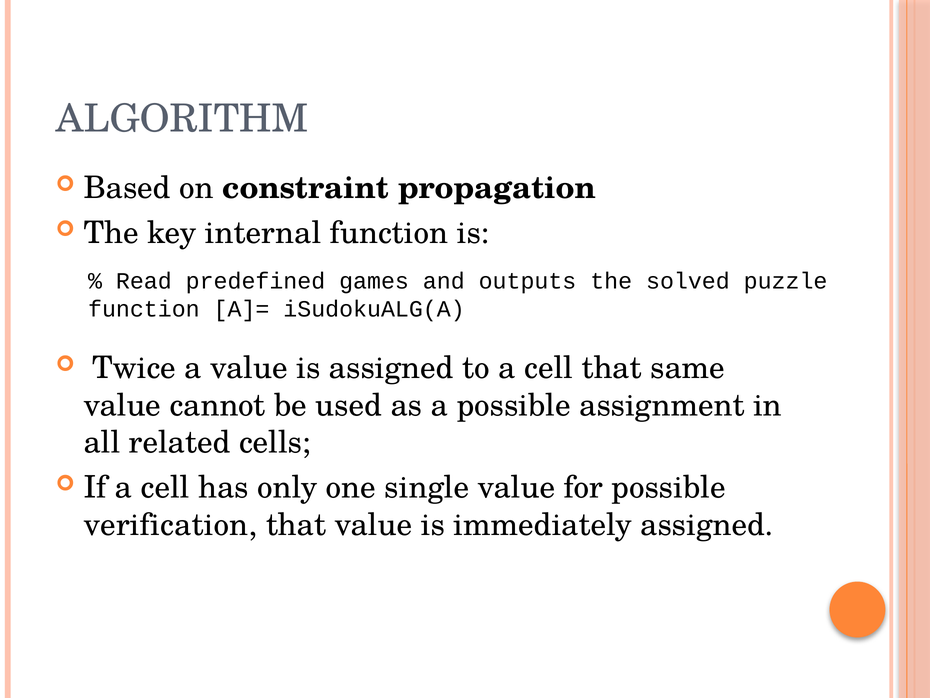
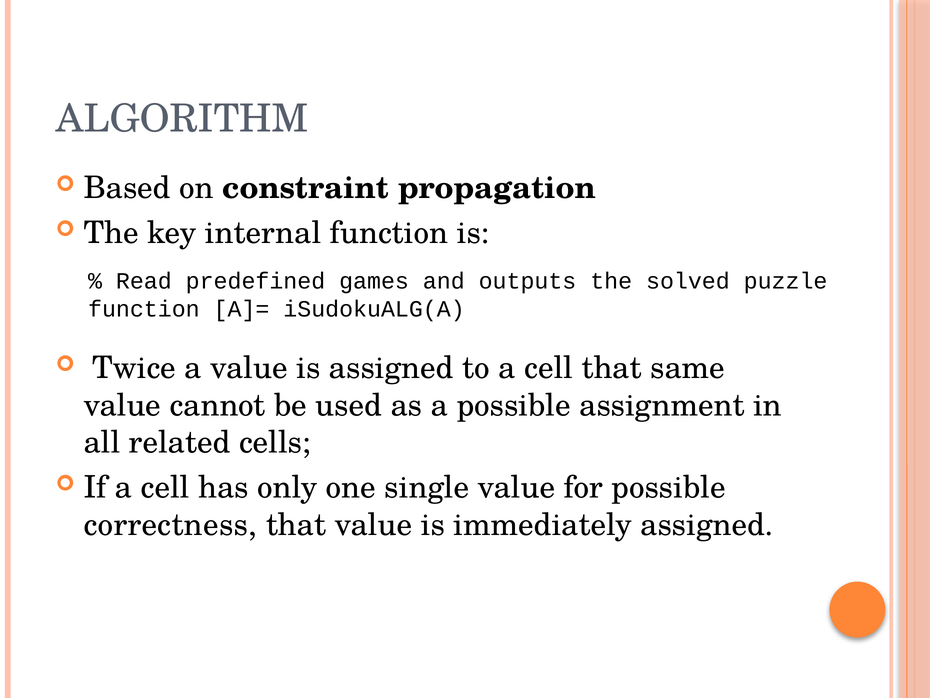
verification: verification -> correctness (170, 525)
